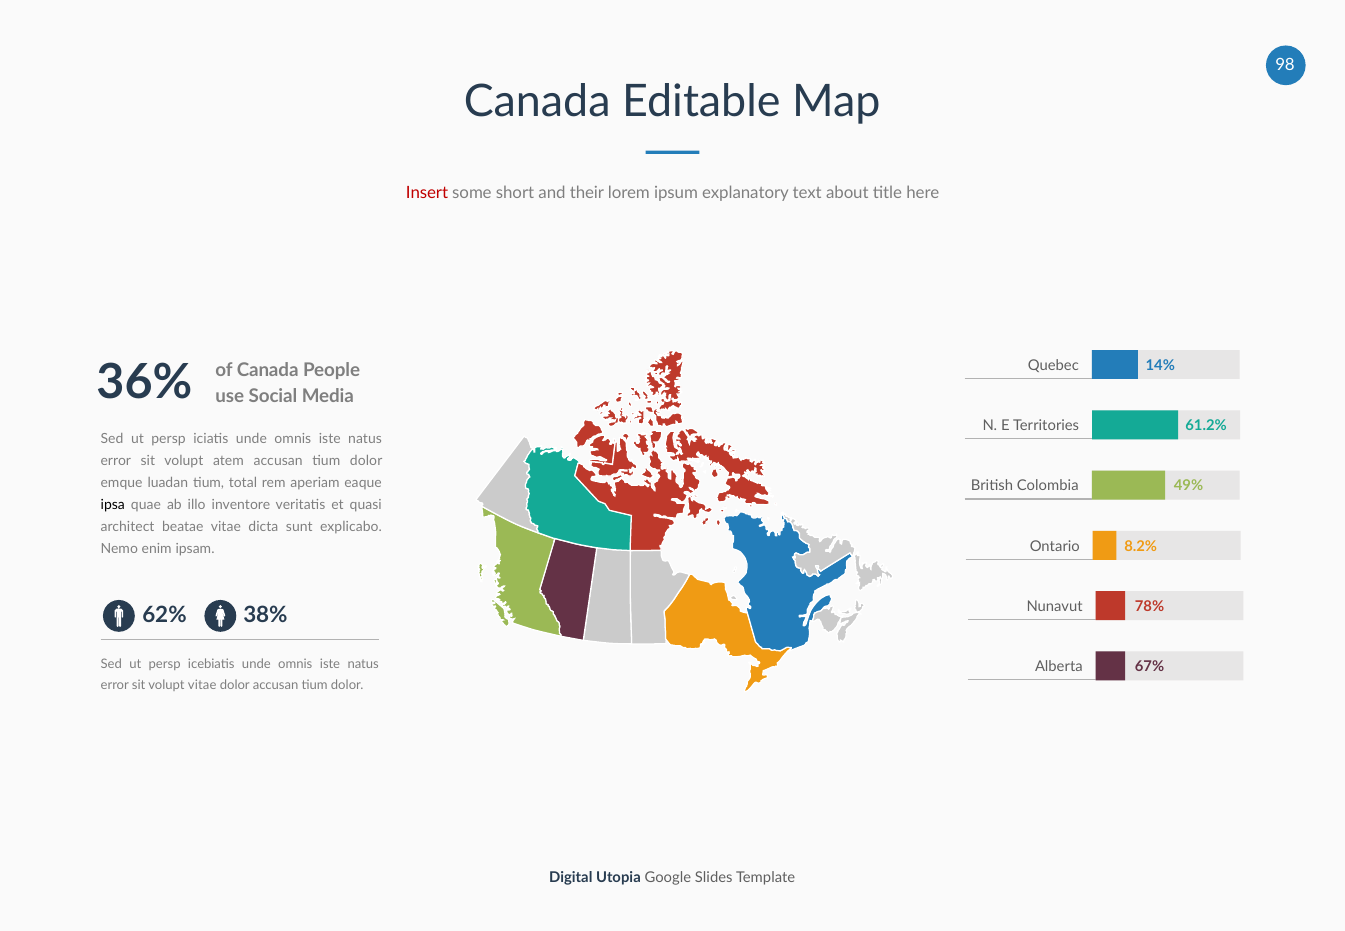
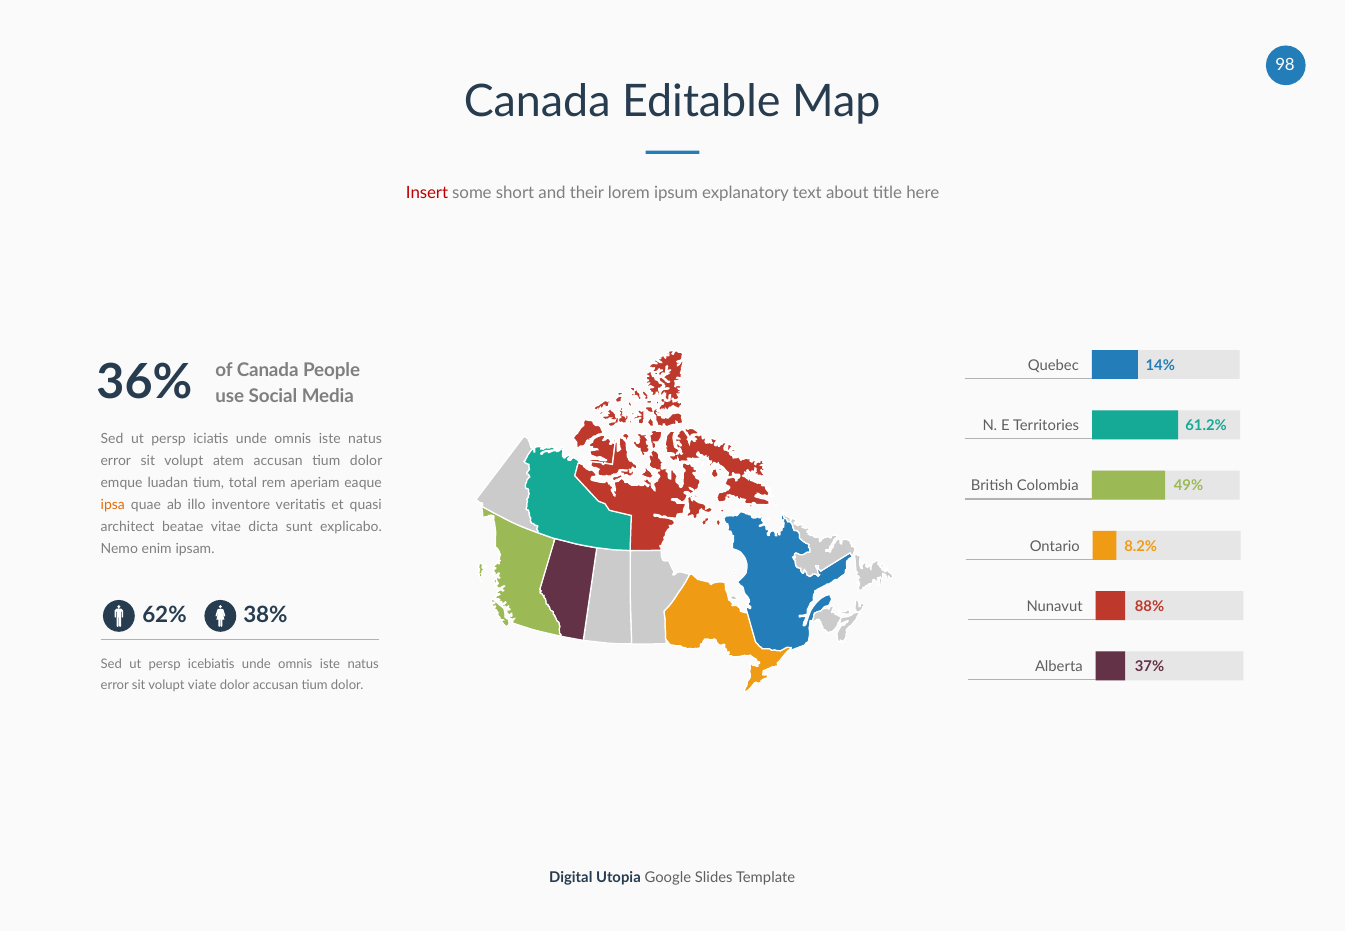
ipsa colour: black -> orange (113, 505)
78%: 78% -> 88% (1150, 607)
67%: 67% -> 37% (1150, 667)
volupt vitae: vitae -> viate (202, 685)
